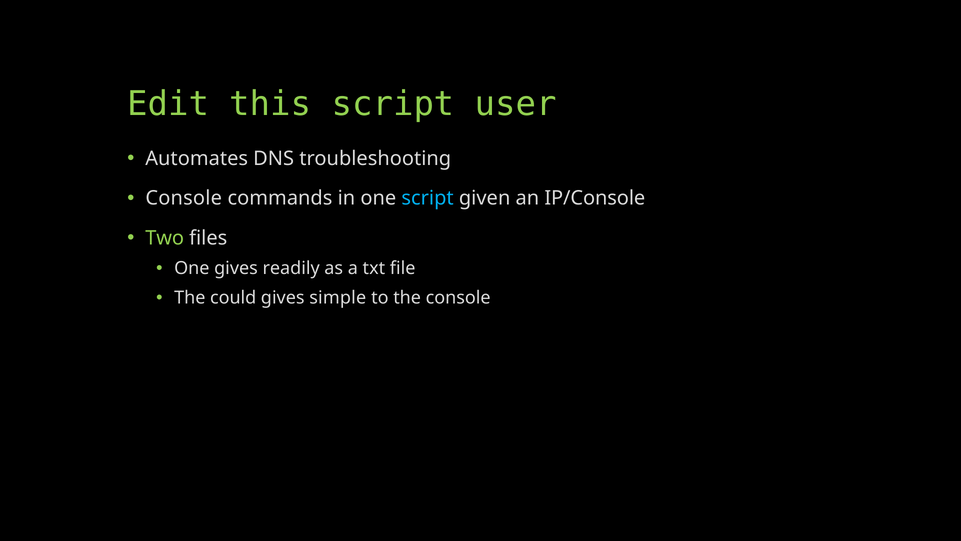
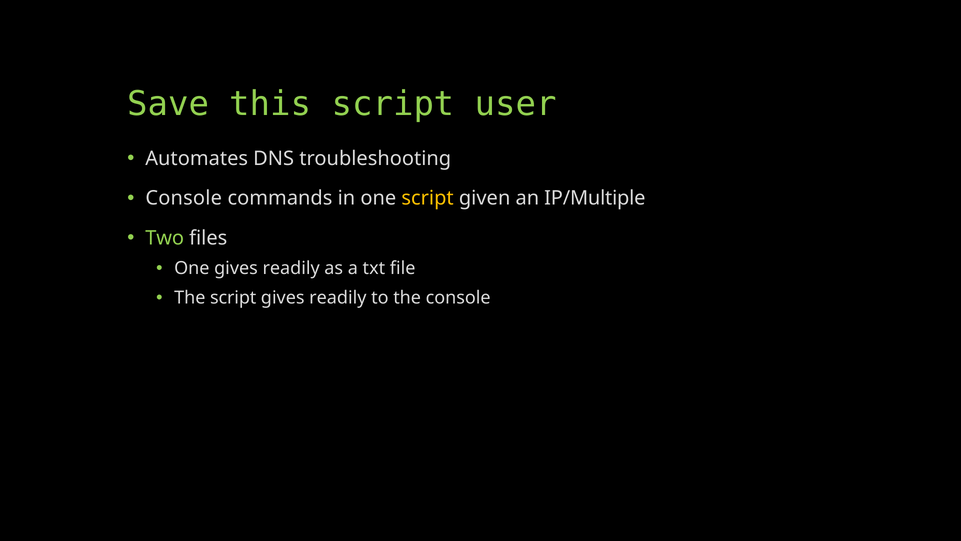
Edit: Edit -> Save (168, 104)
script colour: light blue -> yellow (428, 198)
IP/Console: IP/Console -> IP/Multiple (595, 198)
The could: could -> script (233, 298)
simple: simple -> readily (338, 298)
